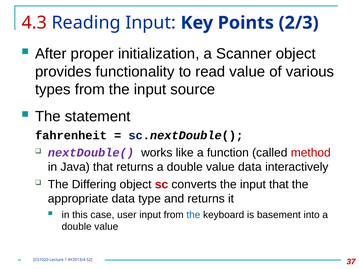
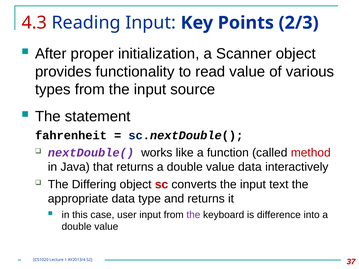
input that: that -> text (279, 185)
the colour: blue -> purple (193, 215)
basement: basement -> difference (279, 215)
